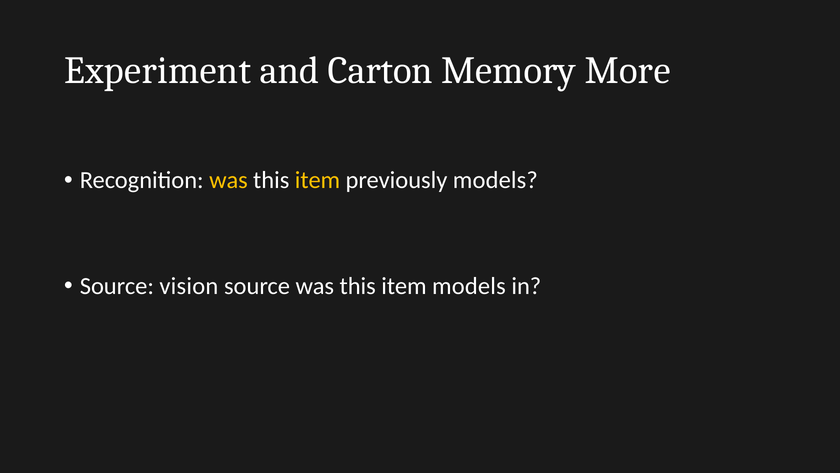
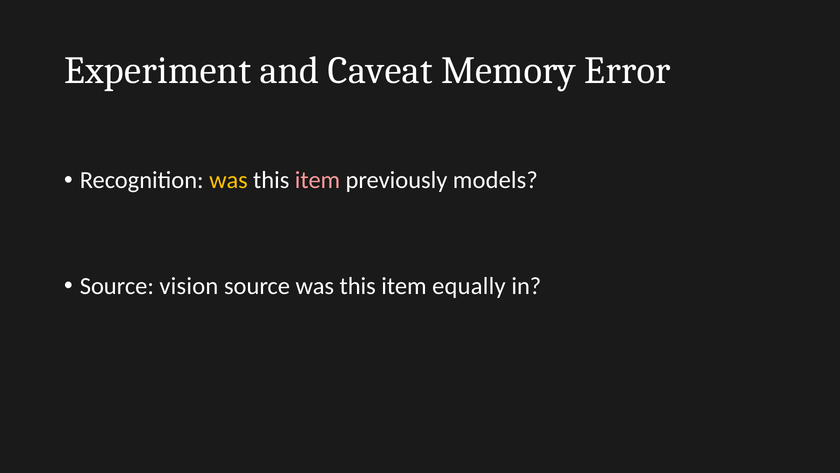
Carton: Carton -> Caveat (380, 71)
More: More -> Error (628, 71)
item colour: yellow -> pink (318, 180)
item models: models -> equally (469, 286)
